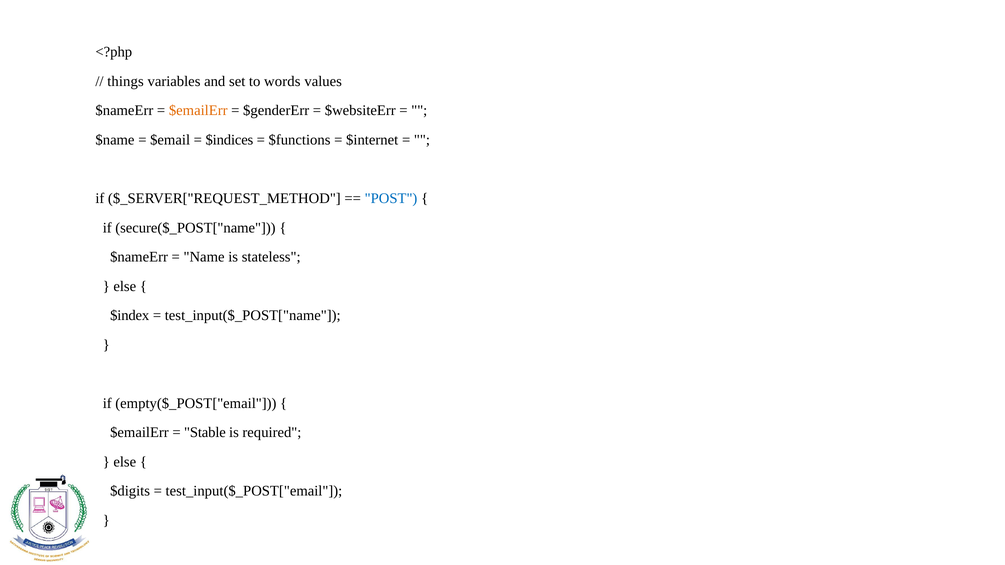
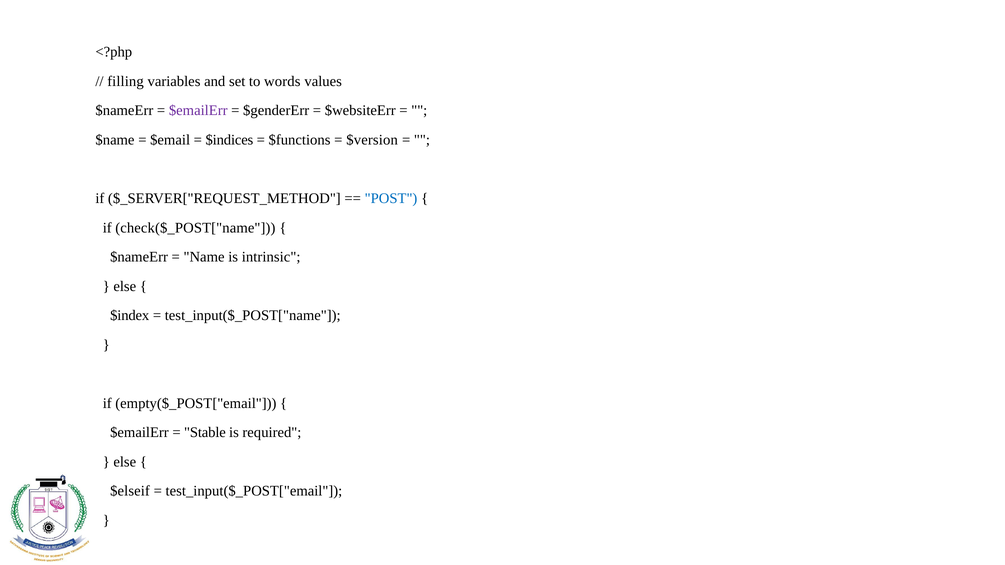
things: things -> filling (125, 81)
$emailErr colour: orange -> purple (198, 111)
$internet: $internet -> $version (372, 140)
secure($_POST["name: secure($_POST["name -> check($_POST["name (195, 228)
stateless: stateless -> intrinsic (271, 257)
$digits: $digits -> $elseif (130, 491)
